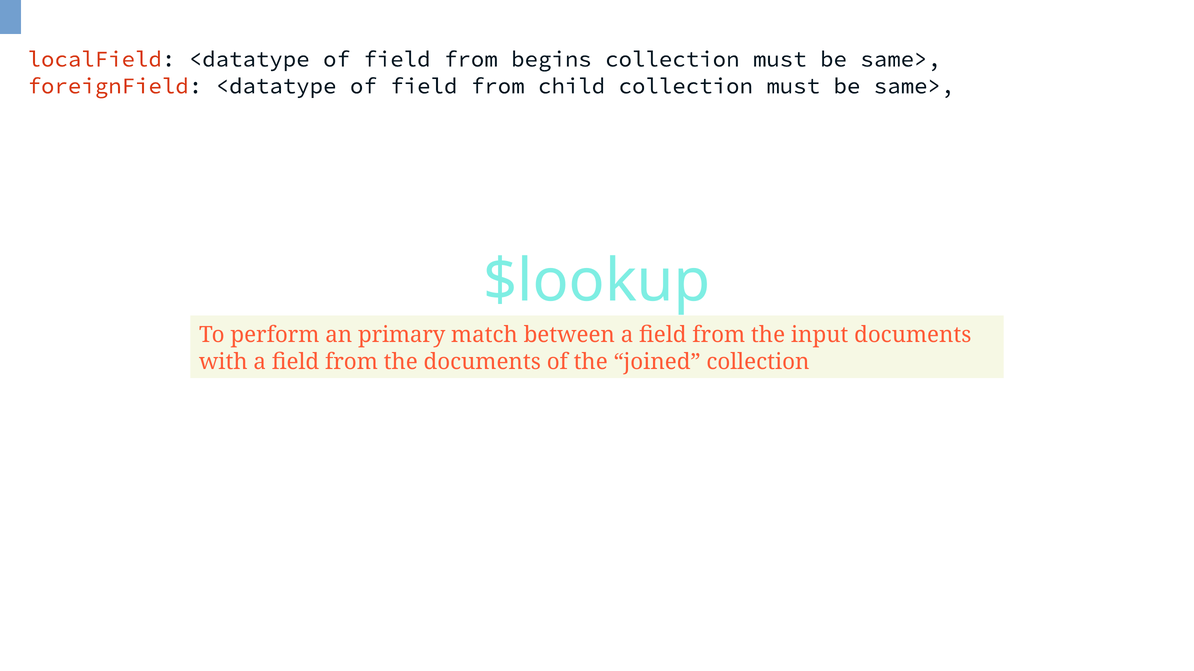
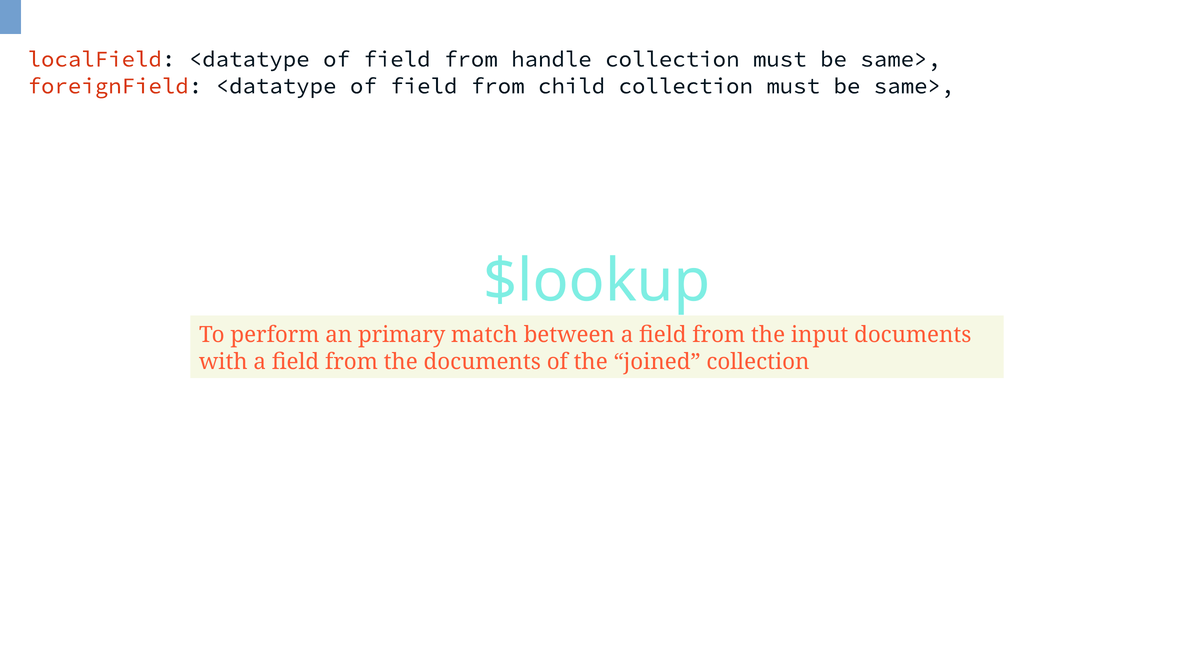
begins: begins -> handle (551, 59)
